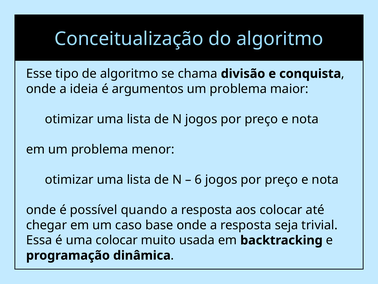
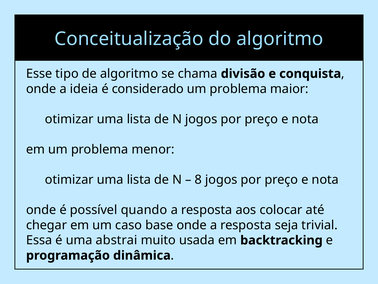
argumentos: argumentos -> considerado (148, 89)
6: 6 -> 8 (198, 179)
uma colocar: colocar -> abstrai (117, 240)
